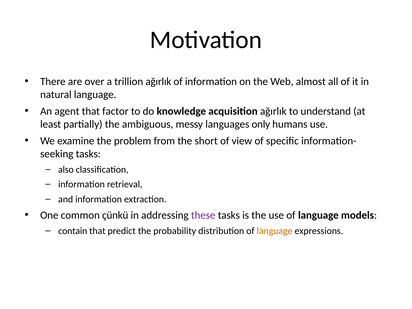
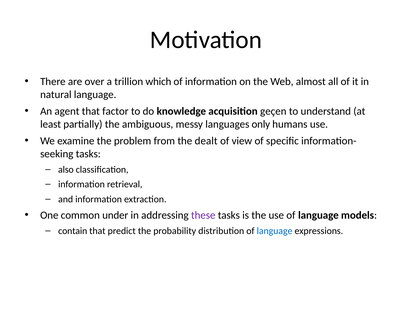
trillion ağırlık: ağırlık -> which (158, 81)
acquisition ağırlık: ağırlık -> geçen (273, 111)
short: short -> dealt (206, 141)
çünkü: çünkü -> under (115, 215)
language colour: orange -> blue (275, 231)
